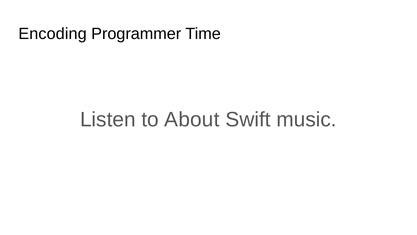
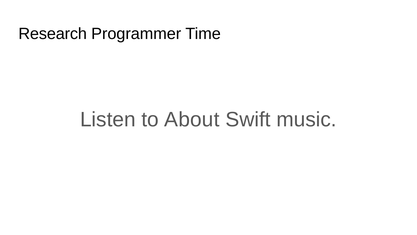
Encoding: Encoding -> Research (53, 34)
